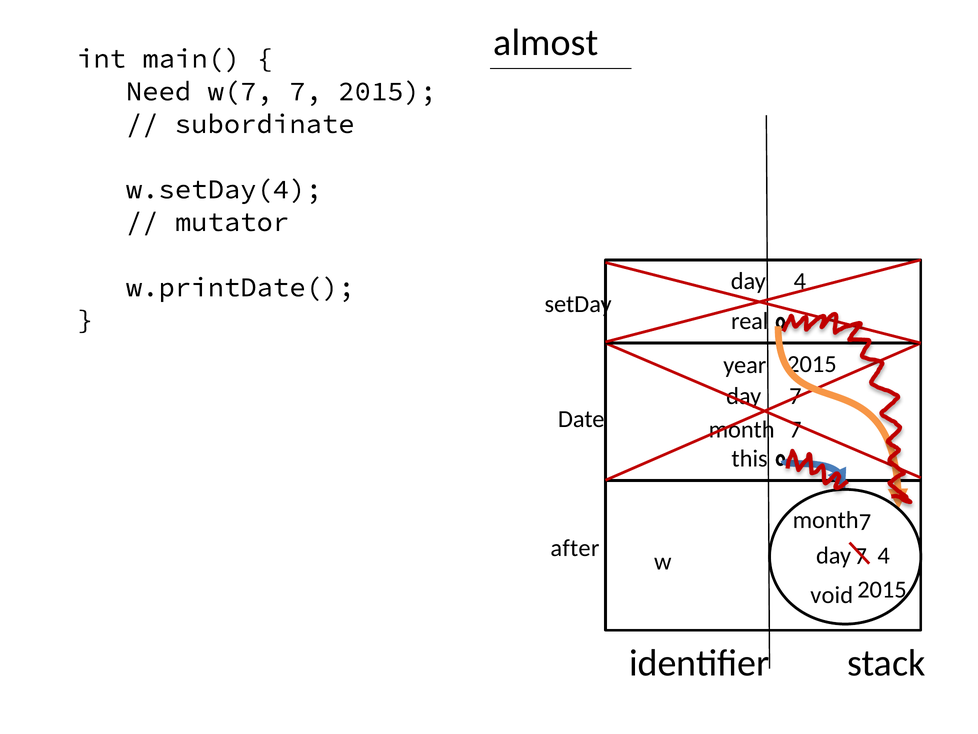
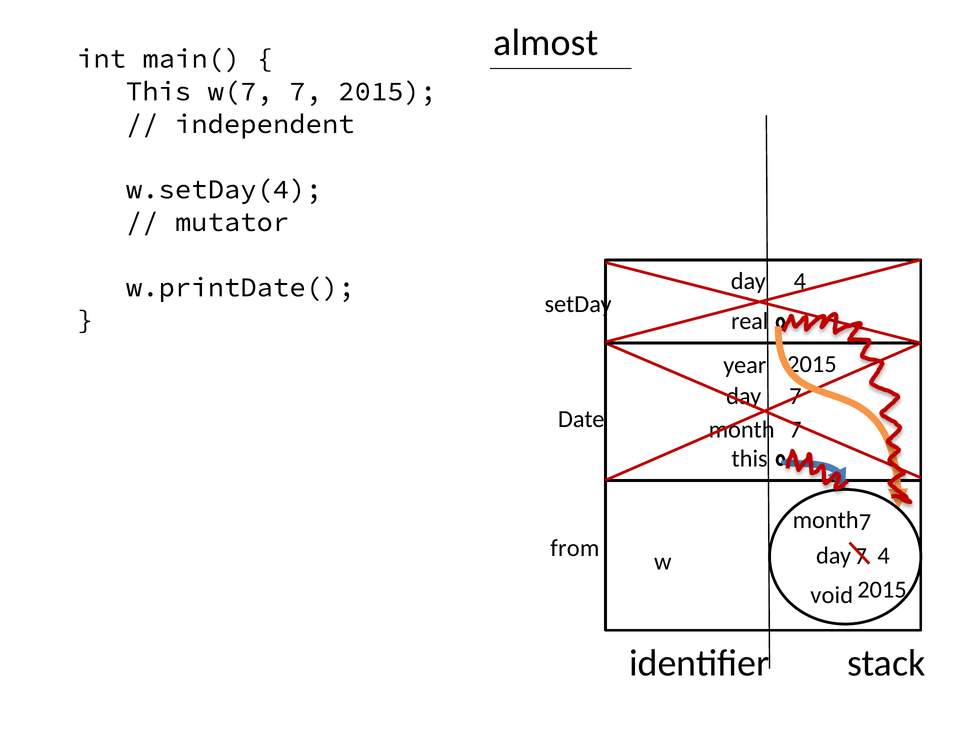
Need: Need -> This (159, 91)
subordinate: subordinate -> independent (265, 124)
after: after -> from (575, 548)
